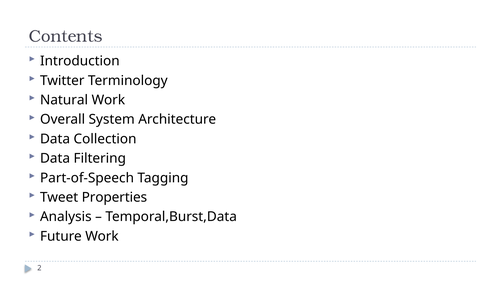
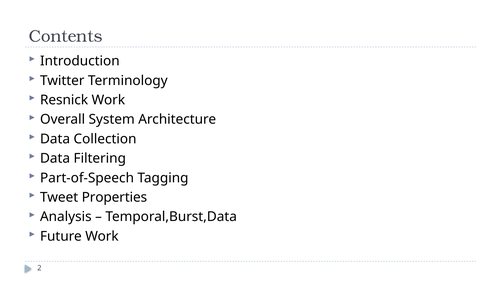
Natural: Natural -> Resnick (64, 100)
